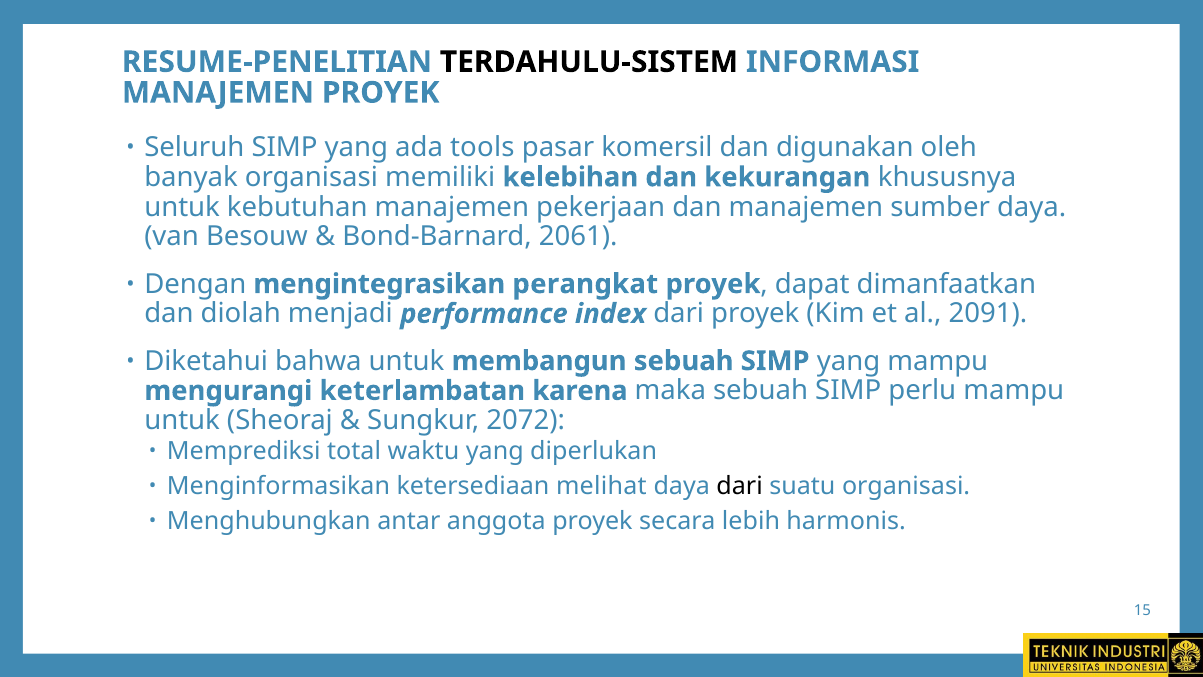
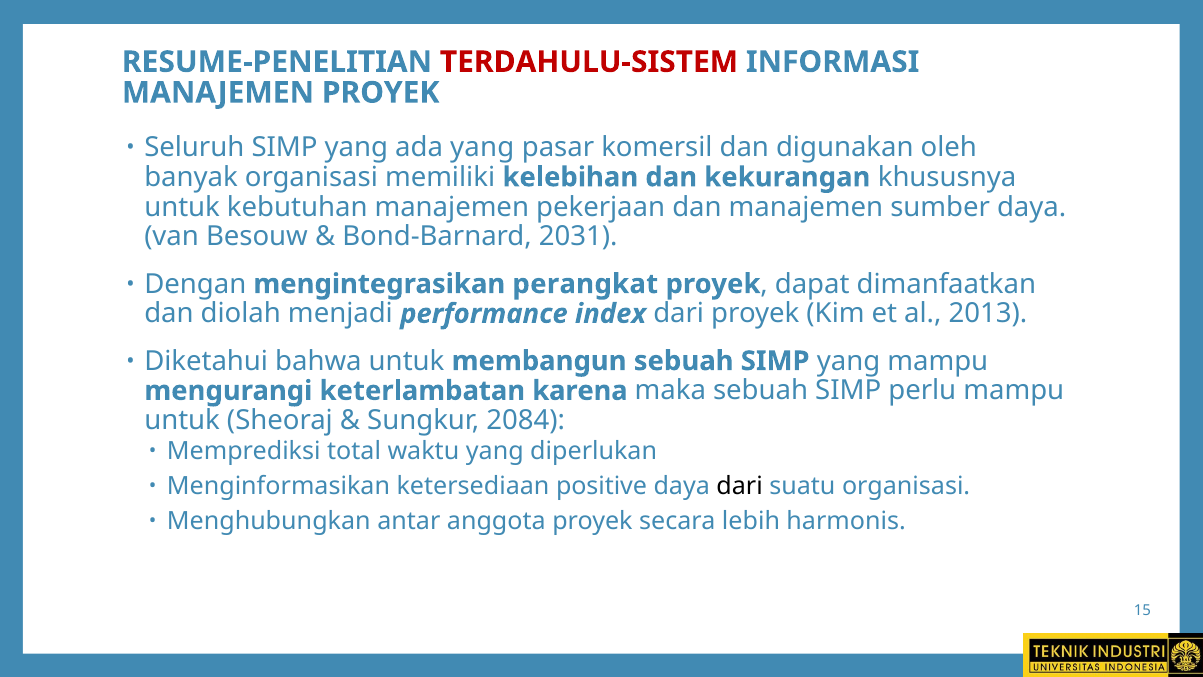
TERDAHULU-SISTEM colour: black -> red (589, 62)
ada tools: tools -> yang (482, 147)
2061: 2061 -> 2031 (578, 237)
2091: 2091 -> 2013 (988, 314)
2072: 2072 -> 2084 (526, 420)
melihat: melihat -> positive (602, 486)
